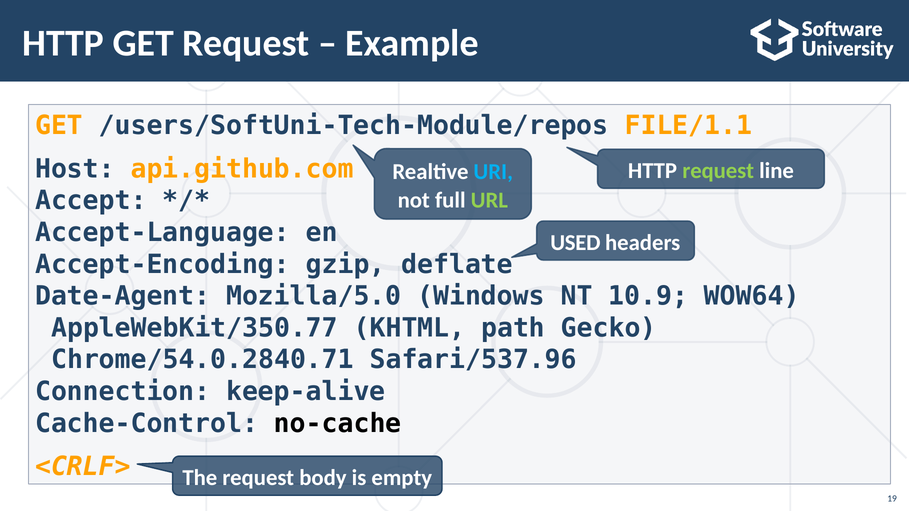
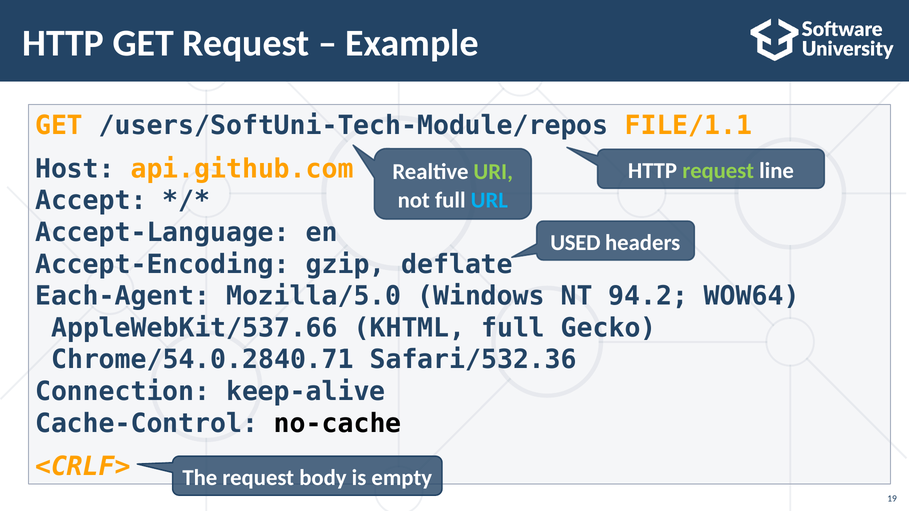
URI colour: light blue -> light green (493, 172)
URL colour: light green -> light blue (489, 200)
Date-Agent: Date-Agent -> Each-Agent (123, 296)
10.9: 10.9 -> 94.2 (648, 296)
AppleWebKit/350.77: AppleWebKit/350.77 -> AppleWebKit/537.66 (195, 328)
KHTML path: path -> full (513, 328)
Safari/537.96: Safari/537.96 -> Safari/532.36 (473, 360)
